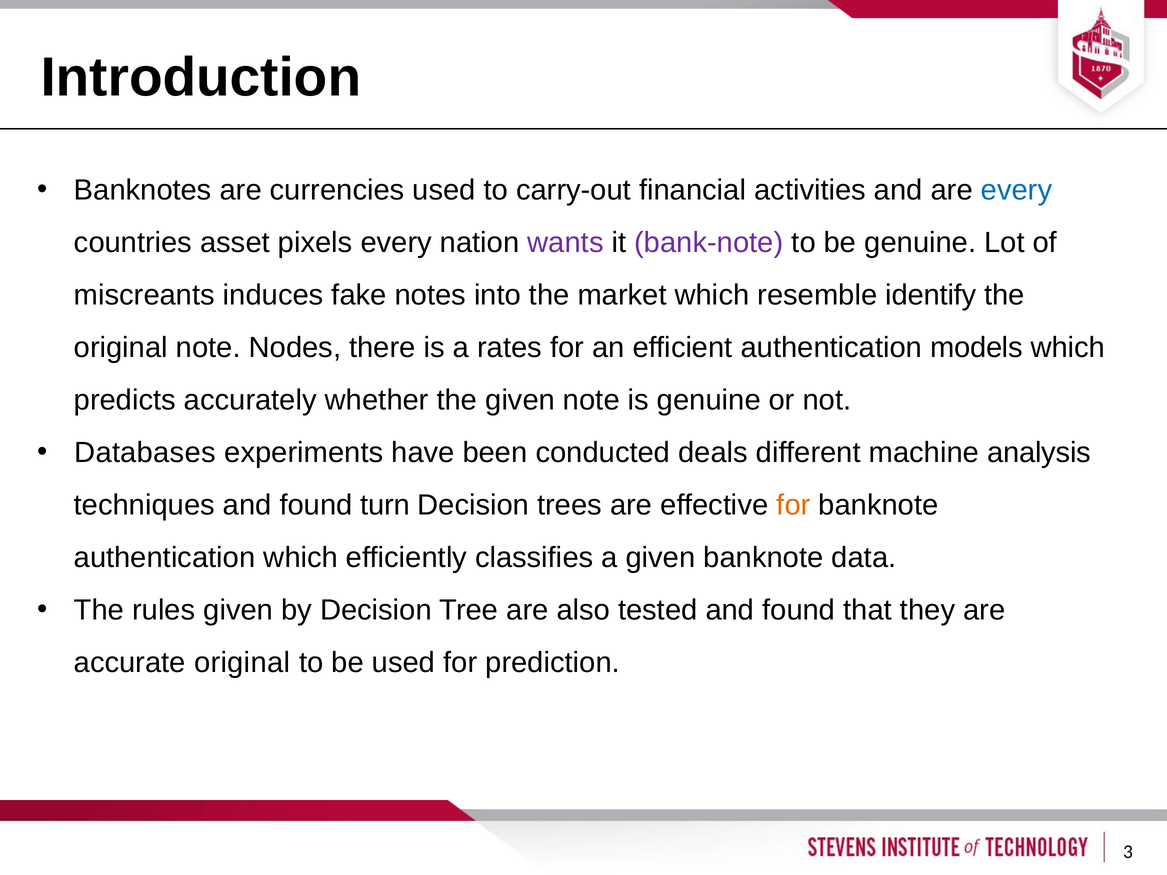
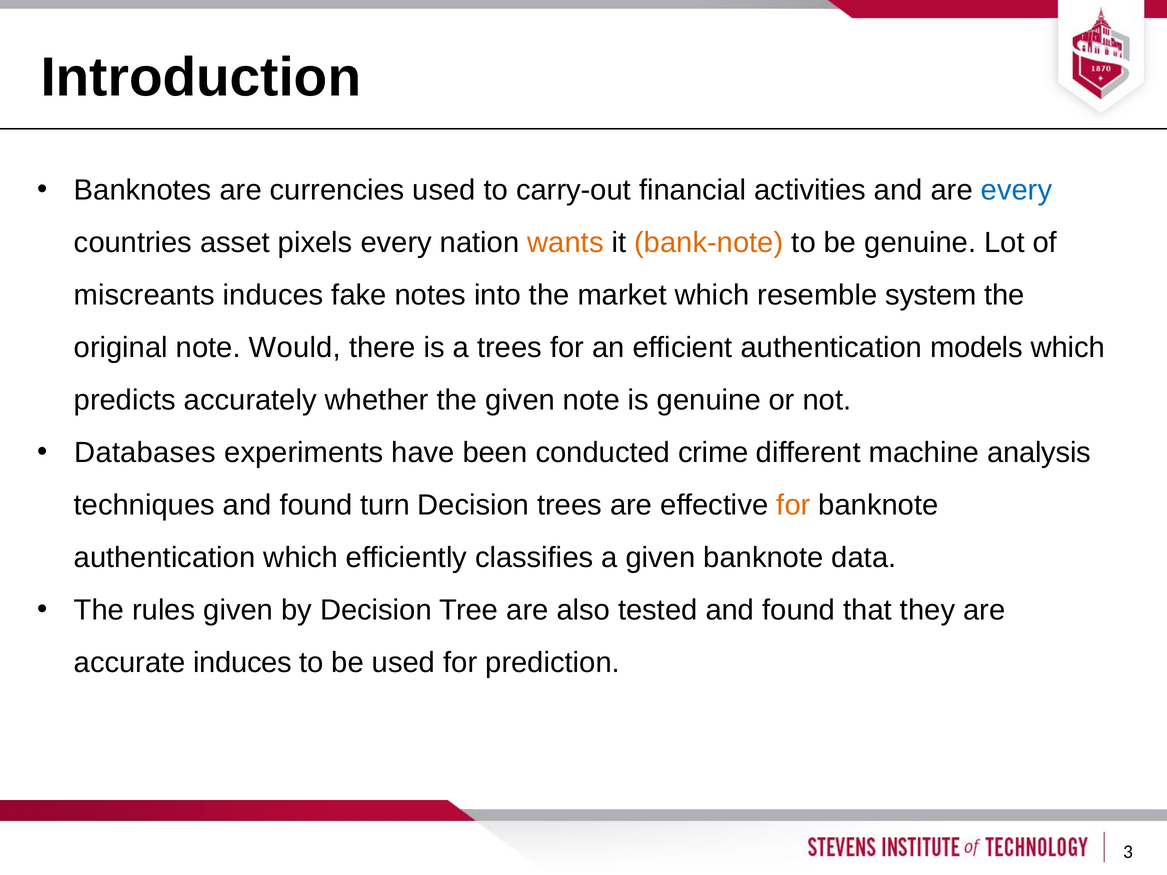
wants colour: purple -> orange (566, 243)
bank-note colour: purple -> orange (709, 243)
identify: identify -> system (931, 295)
Nodes: Nodes -> Would (295, 348)
a rates: rates -> trees (510, 348)
deals: deals -> crime (713, 453)
accurate original: original -> induces (242, 663)
